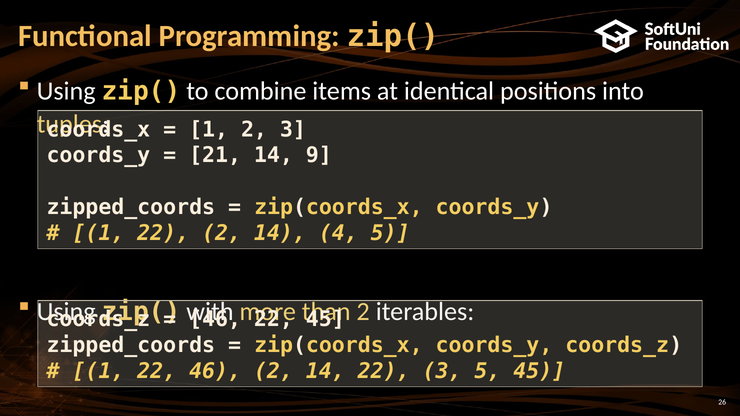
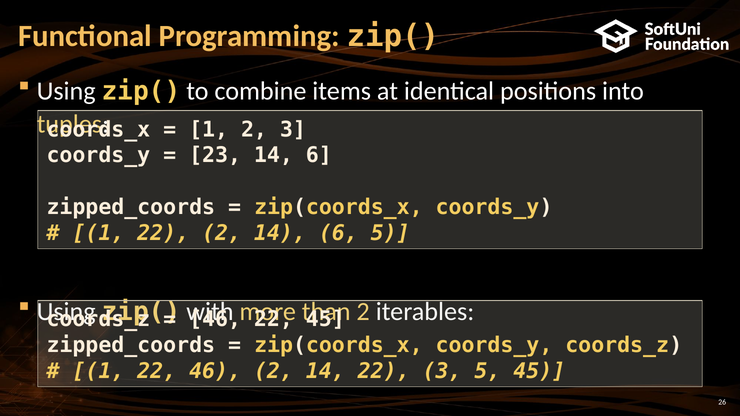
21: 21 -> 23 (215, 155)
9: 9 -> 6 (319, 155)
2 14 4: 4 -> 6 (338, 233)
